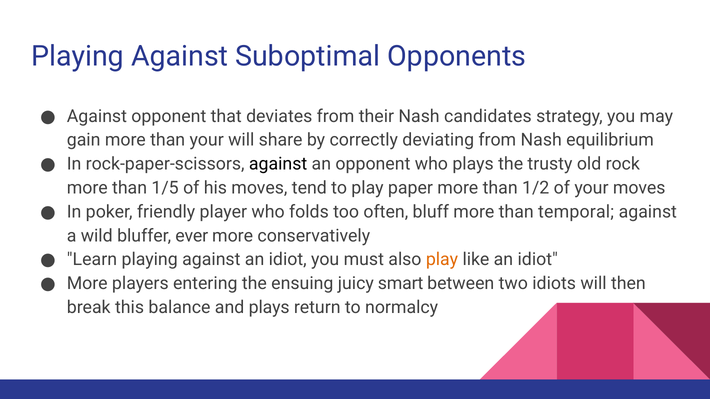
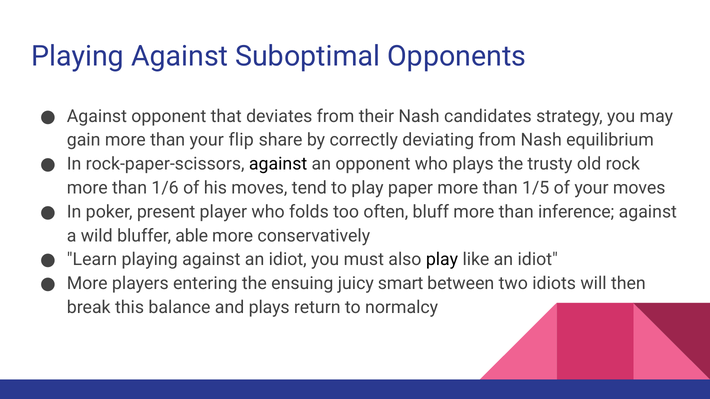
your will: will -> flip (241, 140)
1/5: 1/5 -> 1/6 (165, 188)
1/2: 1/2 -> 1/5 (536, 188)
friendly: friendly -> present (166, 212)
temporal: temporal -> inference (576, 212)
ever: ever -> able (192, 236)
play colour: orange -> black (442, 260)
